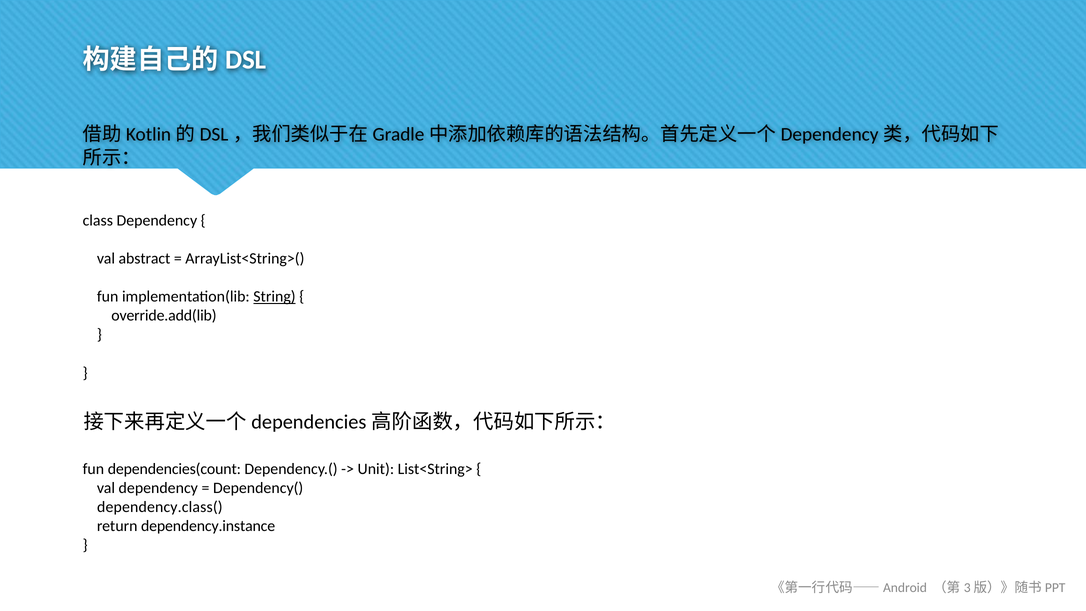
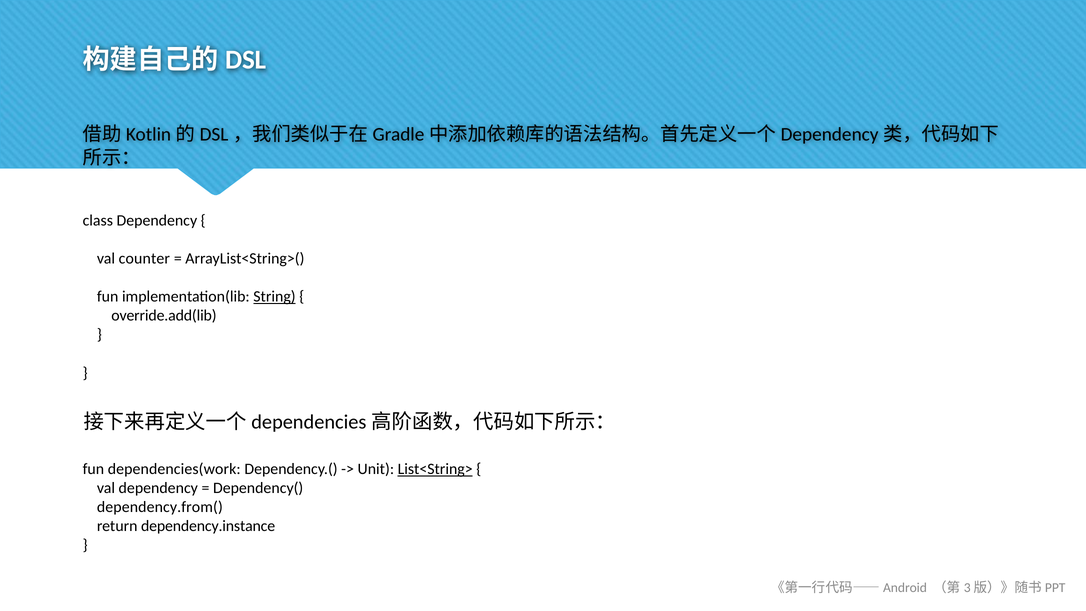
abstract: abstract -> counter (144, 259)
dependencies(count: dependencies(count -> dependencies(work (174, 469)
List<String> underline: none -> present (435, 469)
dependency.class(: dependency.class( -> dependency.from( (160, 507)
